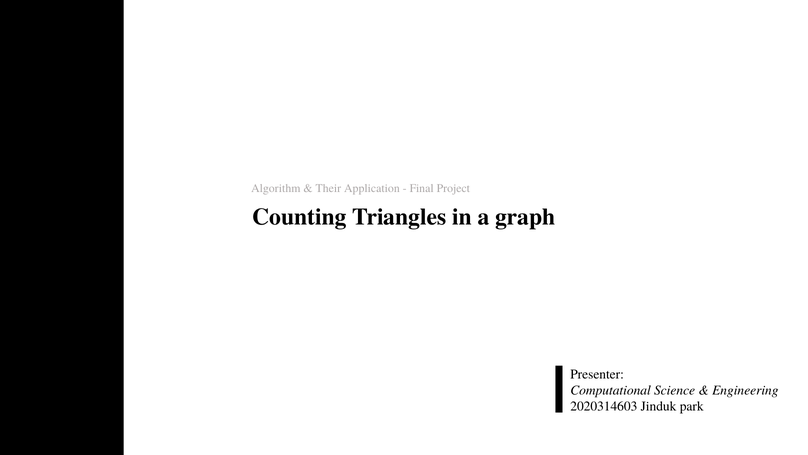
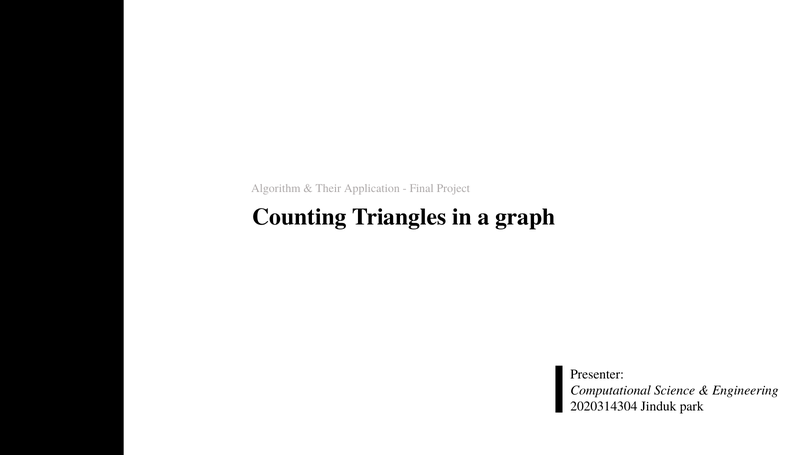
2020314603: 2020314603 -> 2020314304 (604, 406)
